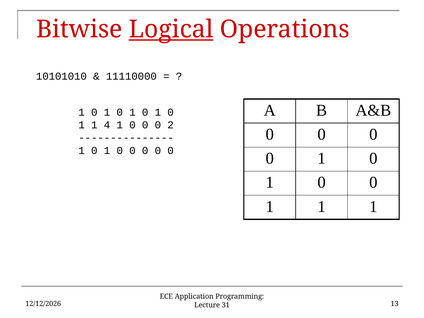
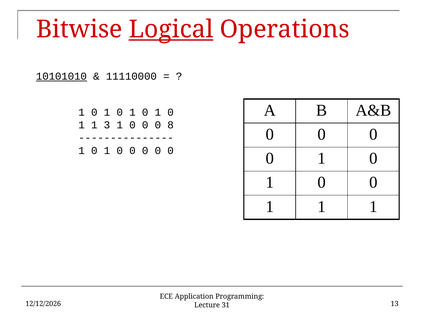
10101010 underline: none -> present (61, 76)
4: 4 -> 3 (107, 125)
2: 2 -> 8 (171, 125)
